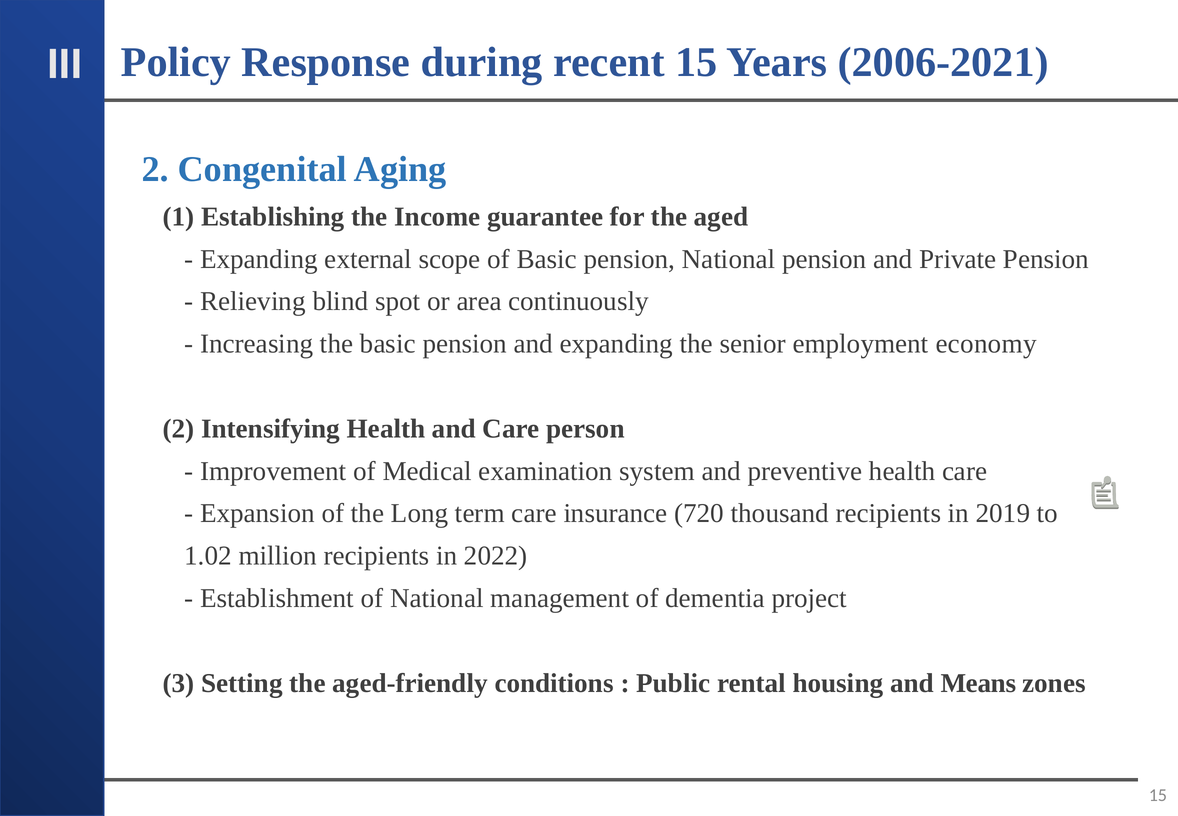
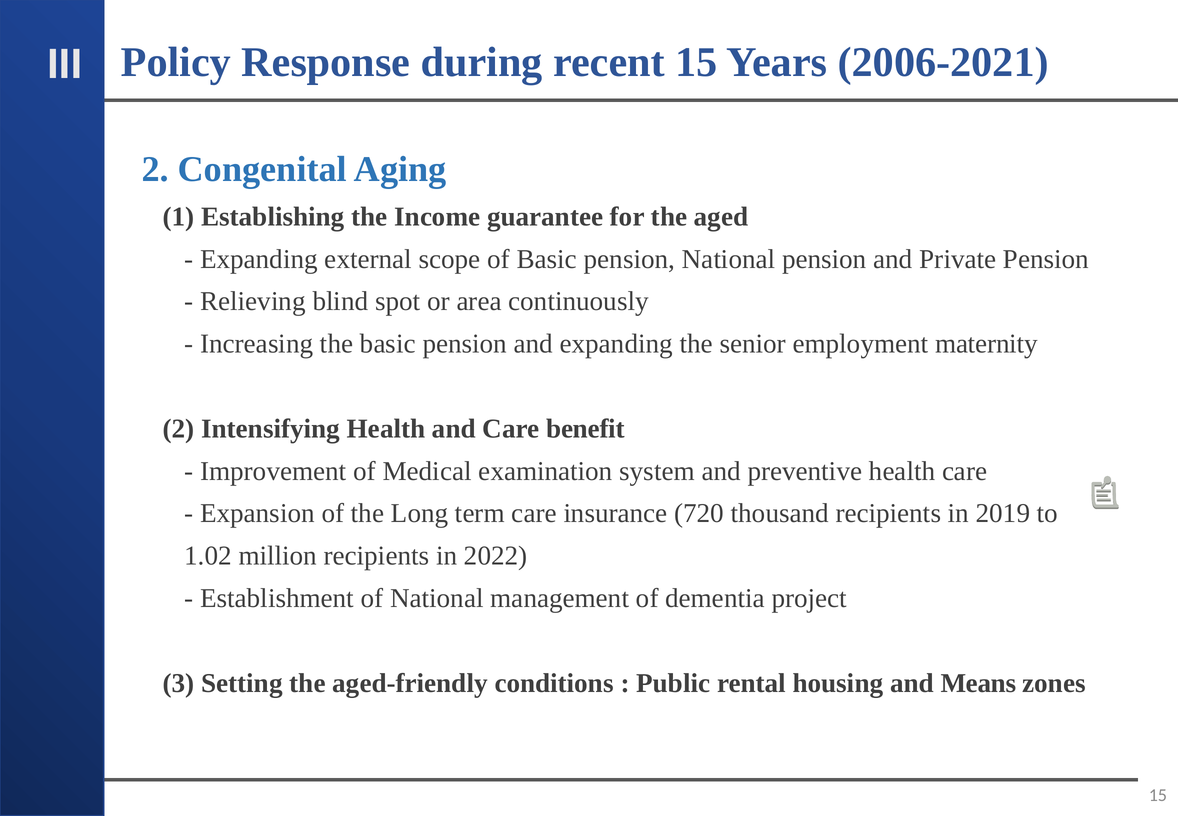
economy: economy -> maternity (986, 344)
person: person -> benefit (586, 428)
